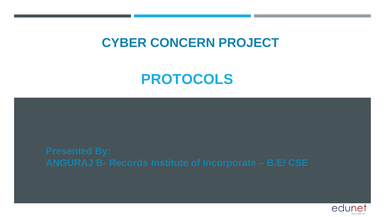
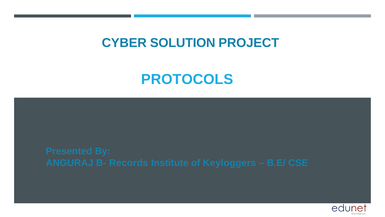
CONCERN: CONCERN -> SOLUTION (183, 43)
Incorporate: Incorporate -> Keyloggers (229, 163)
